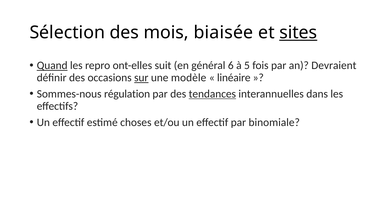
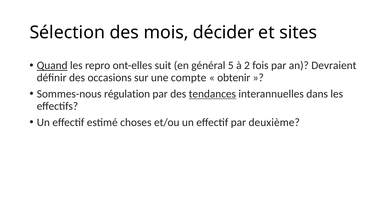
biaisée: biaisée -> décider (224, 33)
sites underline: present -> none (298, 33)
6: 6 -> 5 (231, 65)
5: 5 -> 2 (247, 65)
sur underline: present -> none (141, 78)
modèle: modèle -> compte (189, 78)
linéaire: linéaire -> obtenir (234, 78)
binomiale: binomiale -> deuxième (274, 122)
